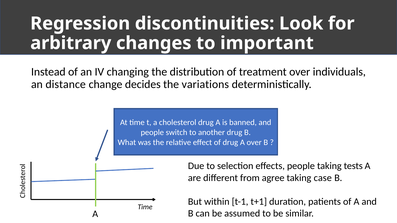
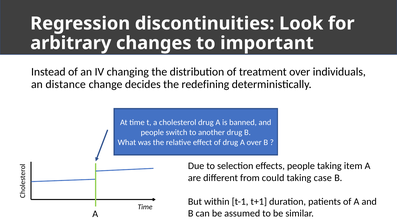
variations: variations -> redefining (205, 84)
tests: tests -> item (353, 166)
agree: agree -> could (273, 178)
